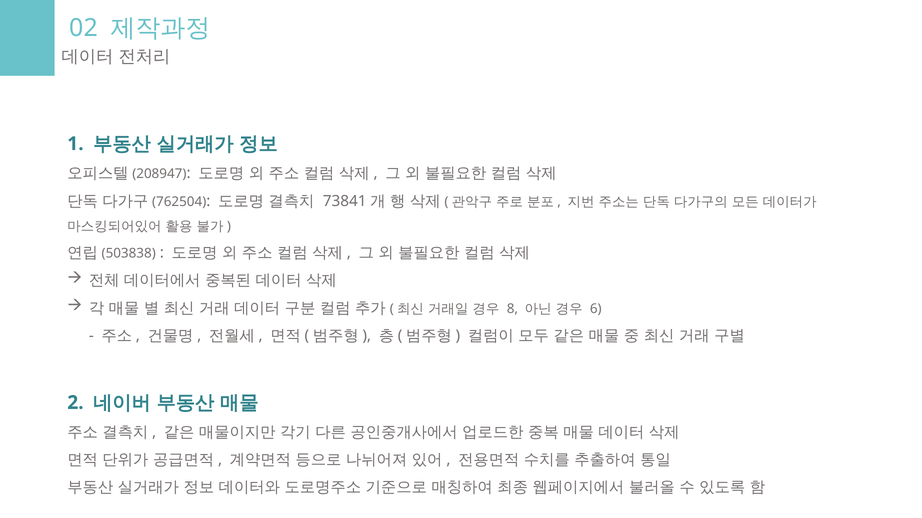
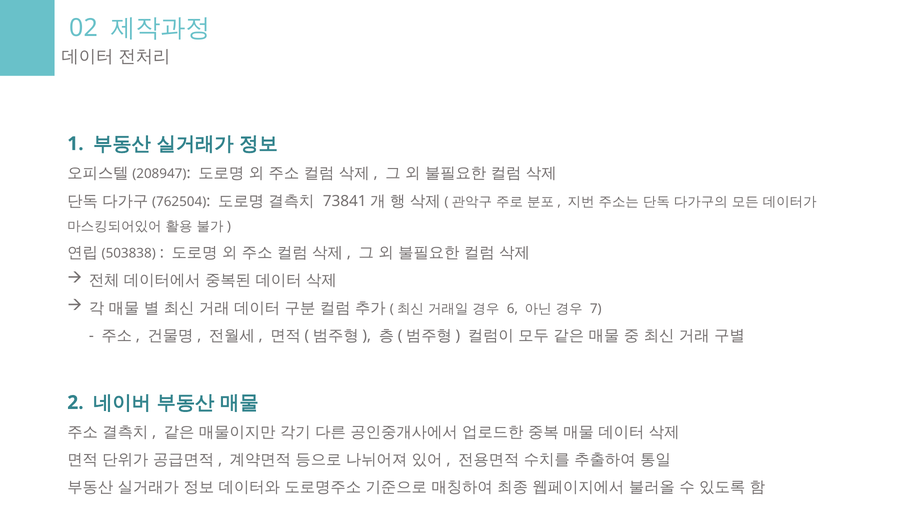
8: 8 -> 6 (512, 309)
6: 6 -> 7 (596, 309)
